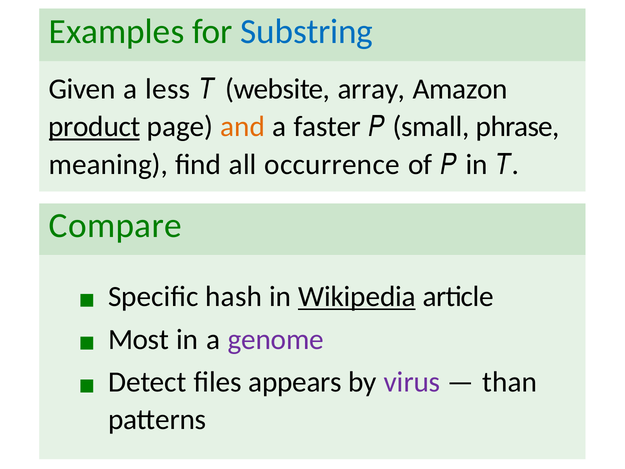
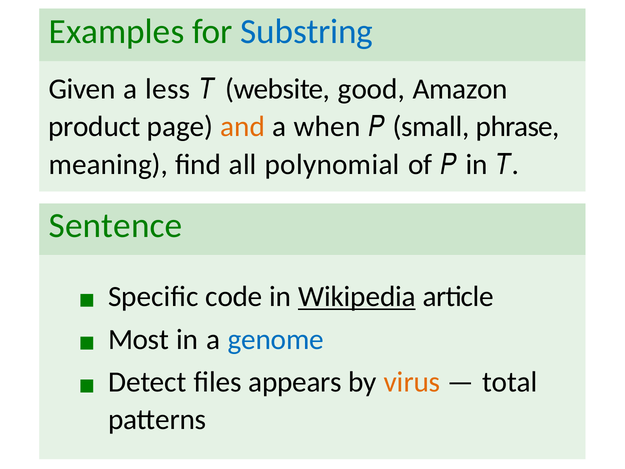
array: array -> good (371, 89)
product underline: present -> none (94, 127)
faster: faster -> when (327, 127)
occurrence: occurrence -> polynomial (332, 164)
Compare: Compare -> Sentence (116, 226)
hash: hash -> code (234, 297)
genome colour: purple -> blue (276, 340)
virus colour: purple -> orange (412, 382)
than: than -> total (510, 382)
